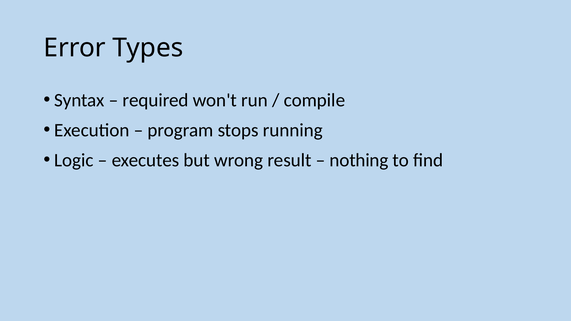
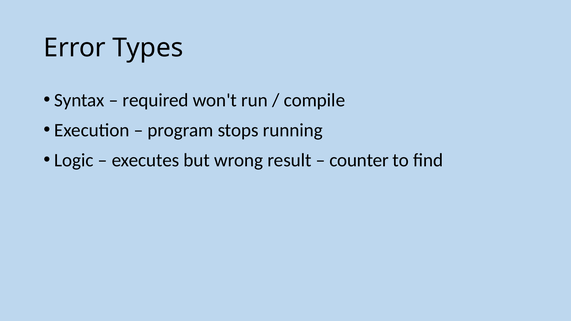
nothing: nothing -> counter (359, 160)
